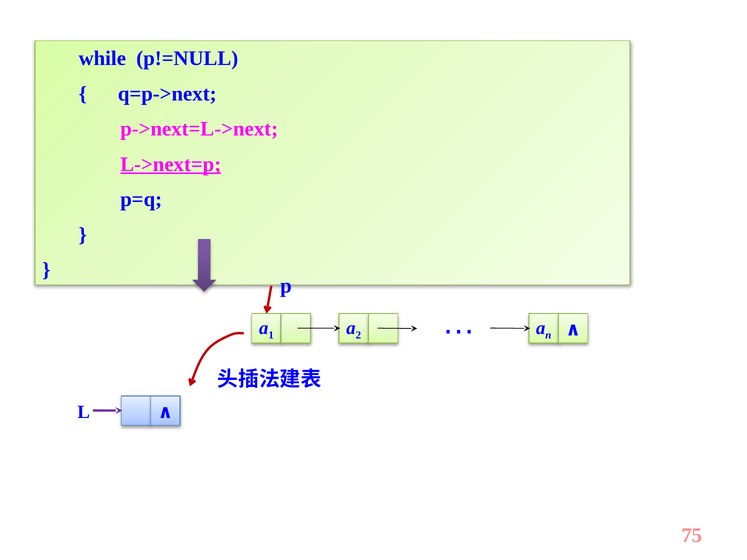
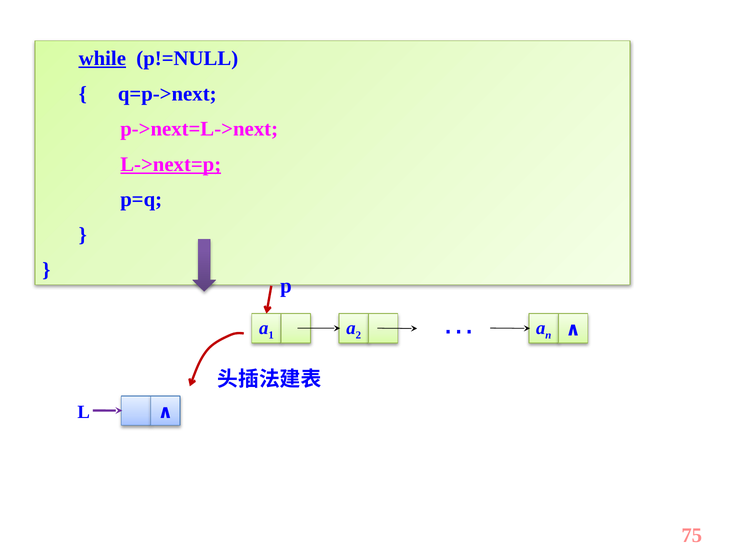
while underline: none -> present (102, 58)
